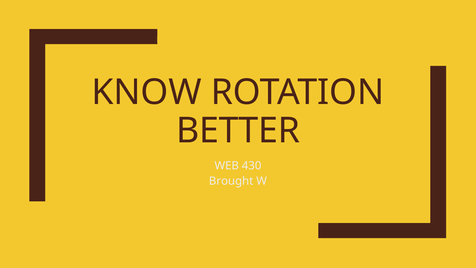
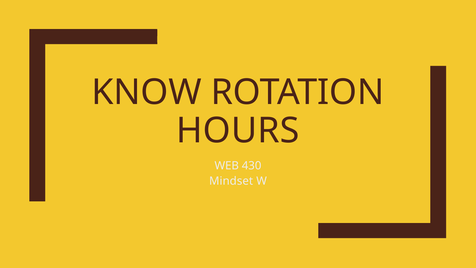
BETTER: BETTER -> HOURS (238, 131)
Brought: Brought -> Mindset (231, 181)
